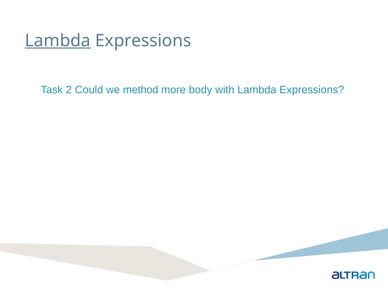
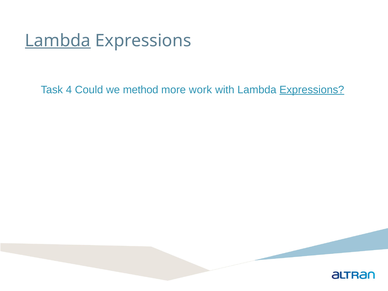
2: 2 -> 4 (69, 90)
body: body -> work (200, 90)
Expressions underline: none -> present (312, 90)
